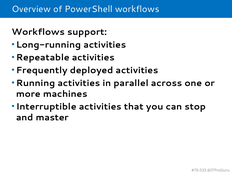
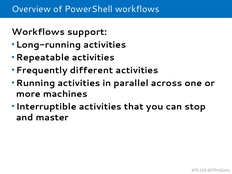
deployed: deployed -> different (92, 70)
